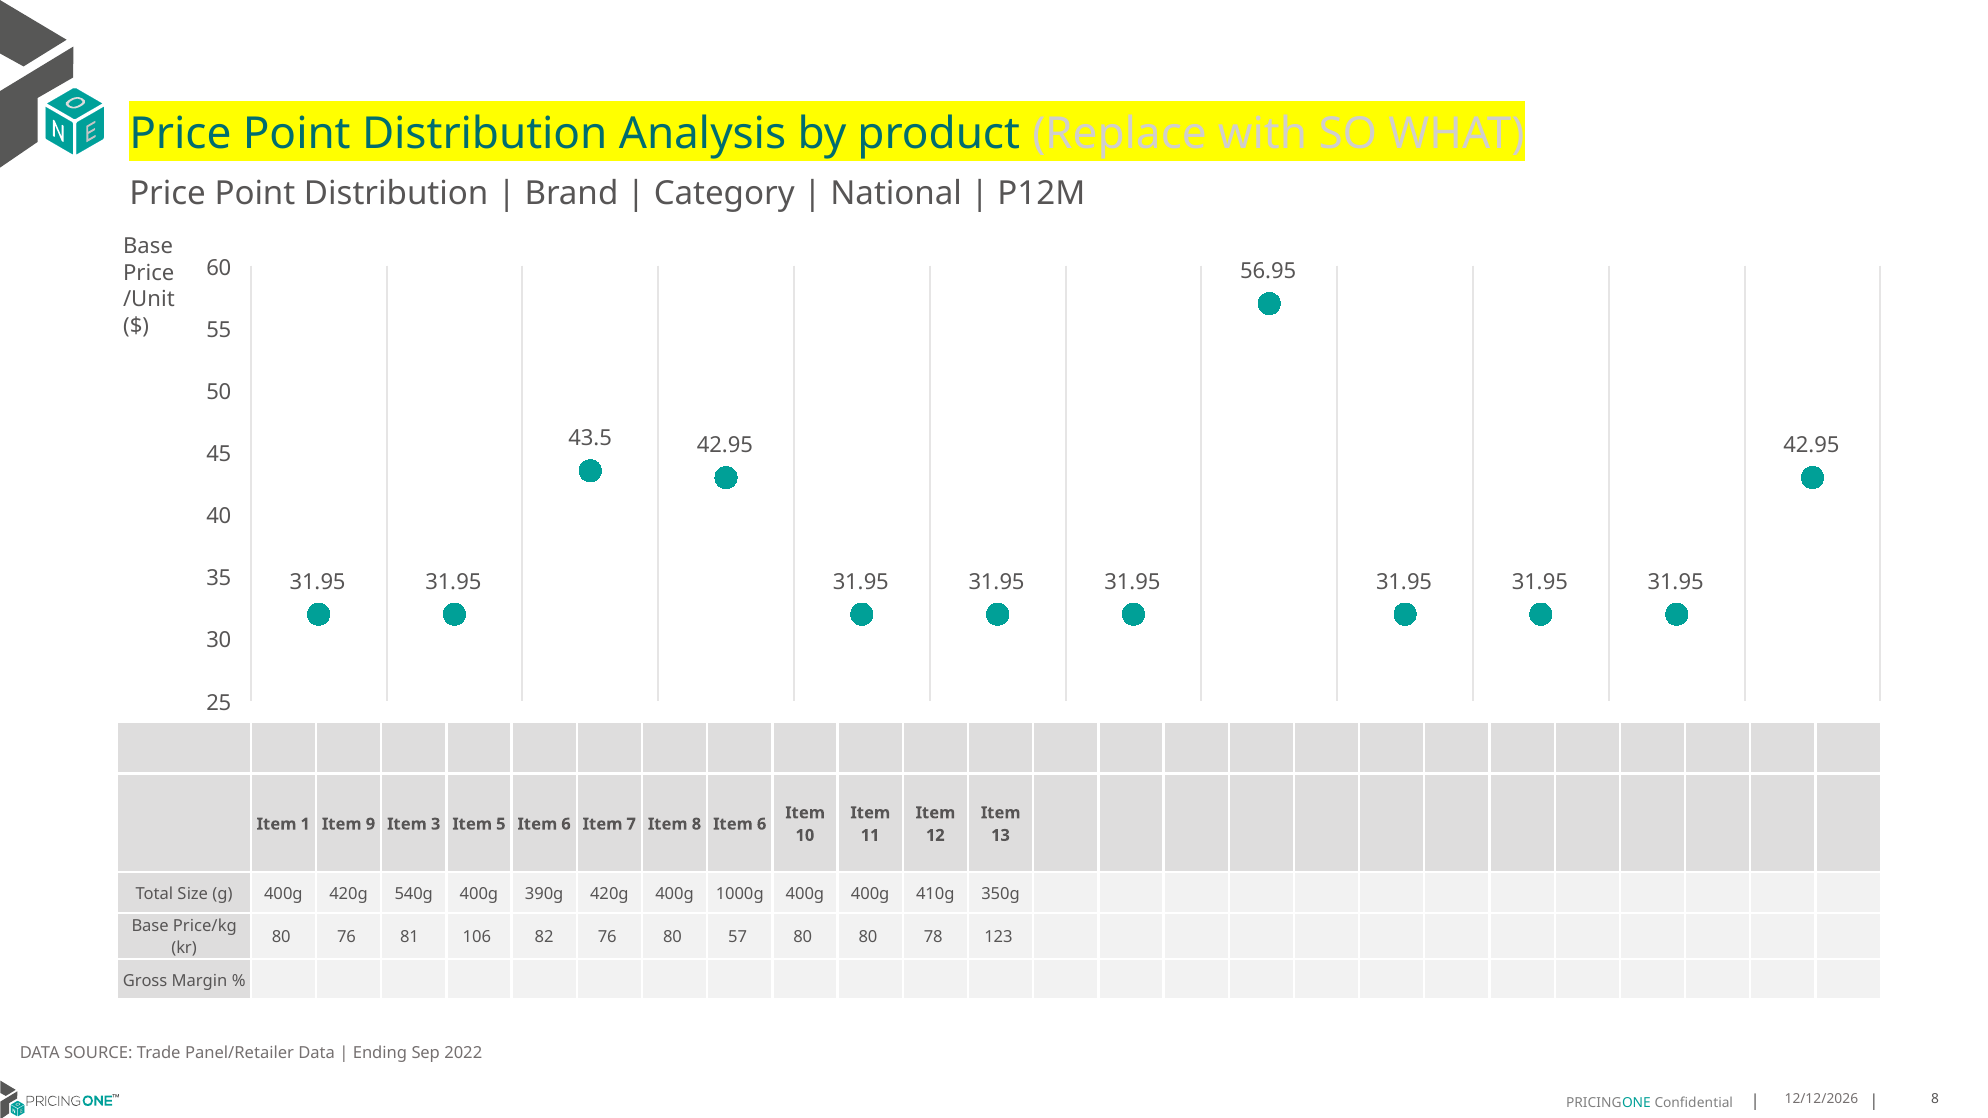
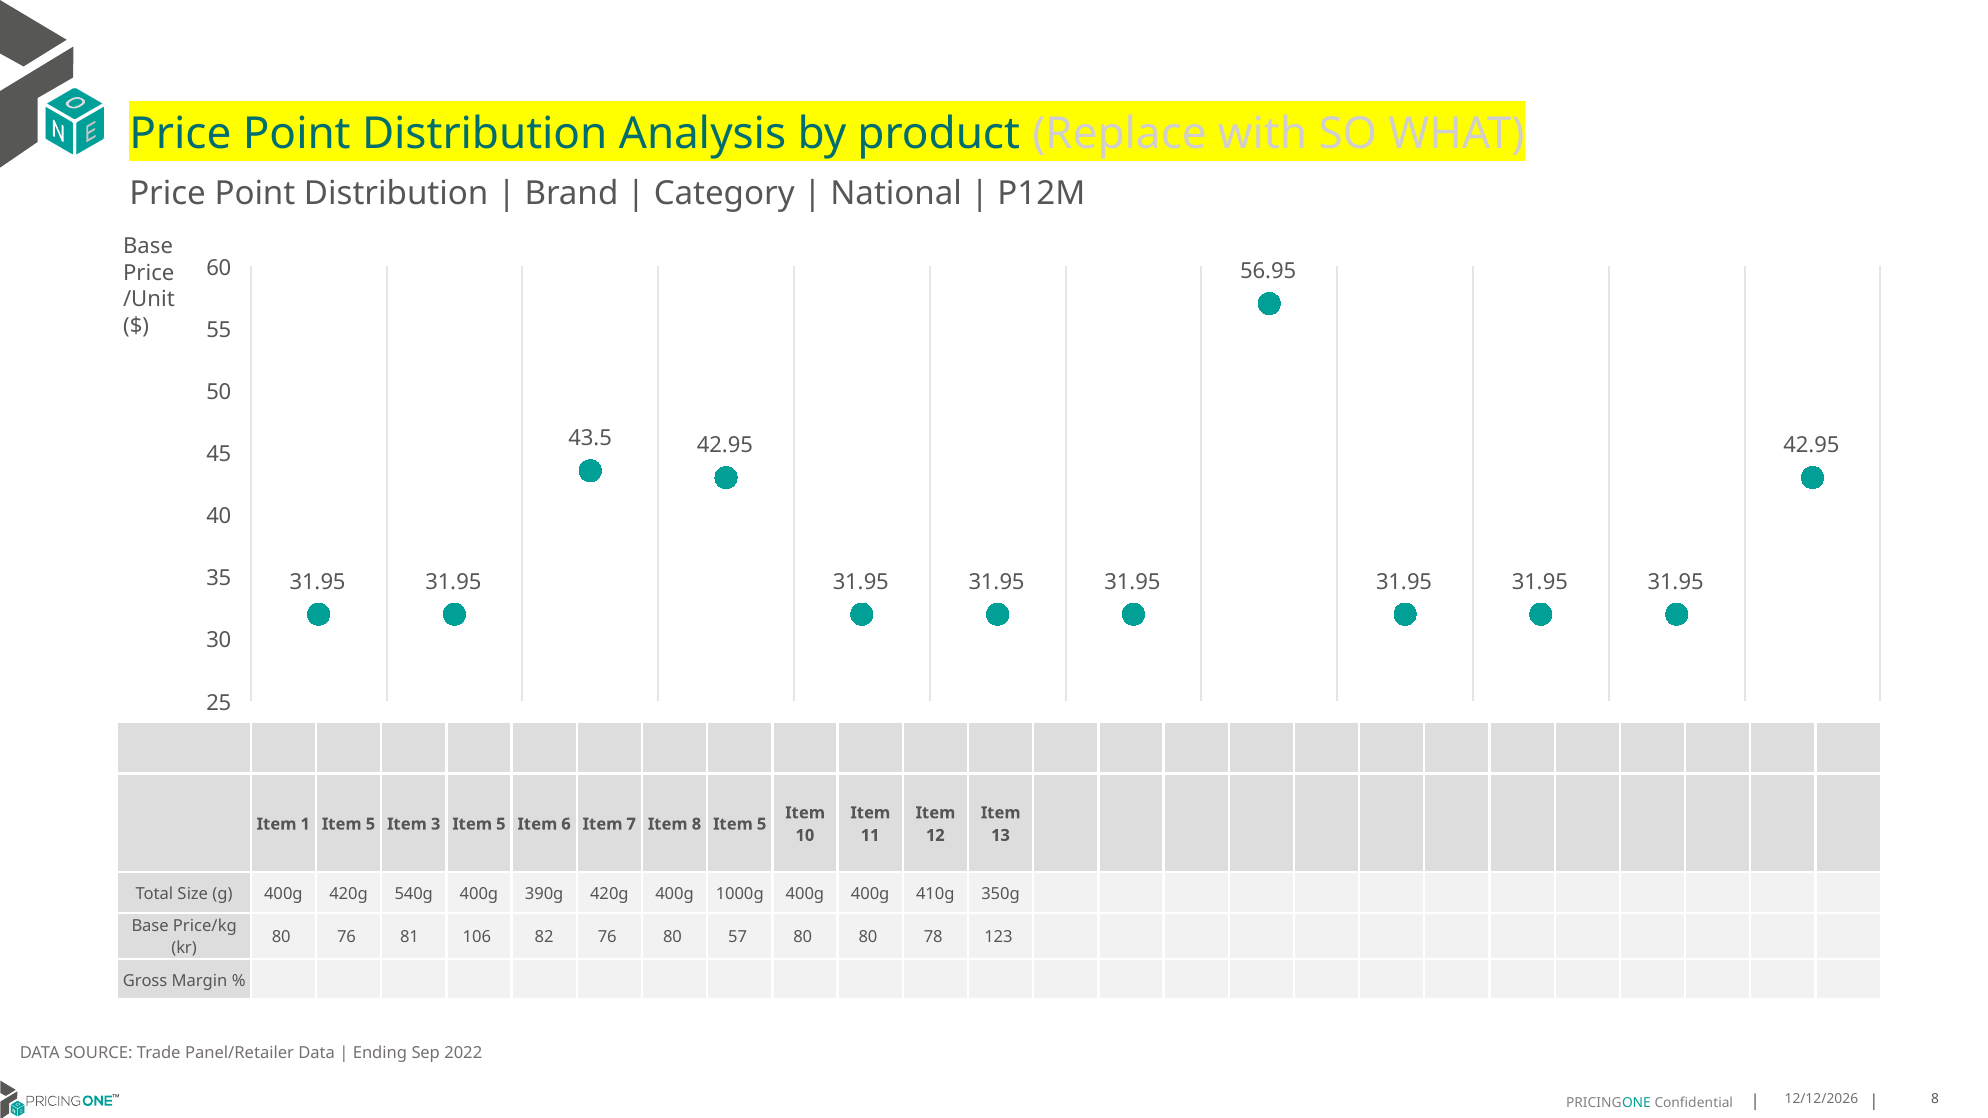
1 Item 9: 9 -> 5 (370, 824)
8 Item 6: 6 -> 5 (762, 824)
